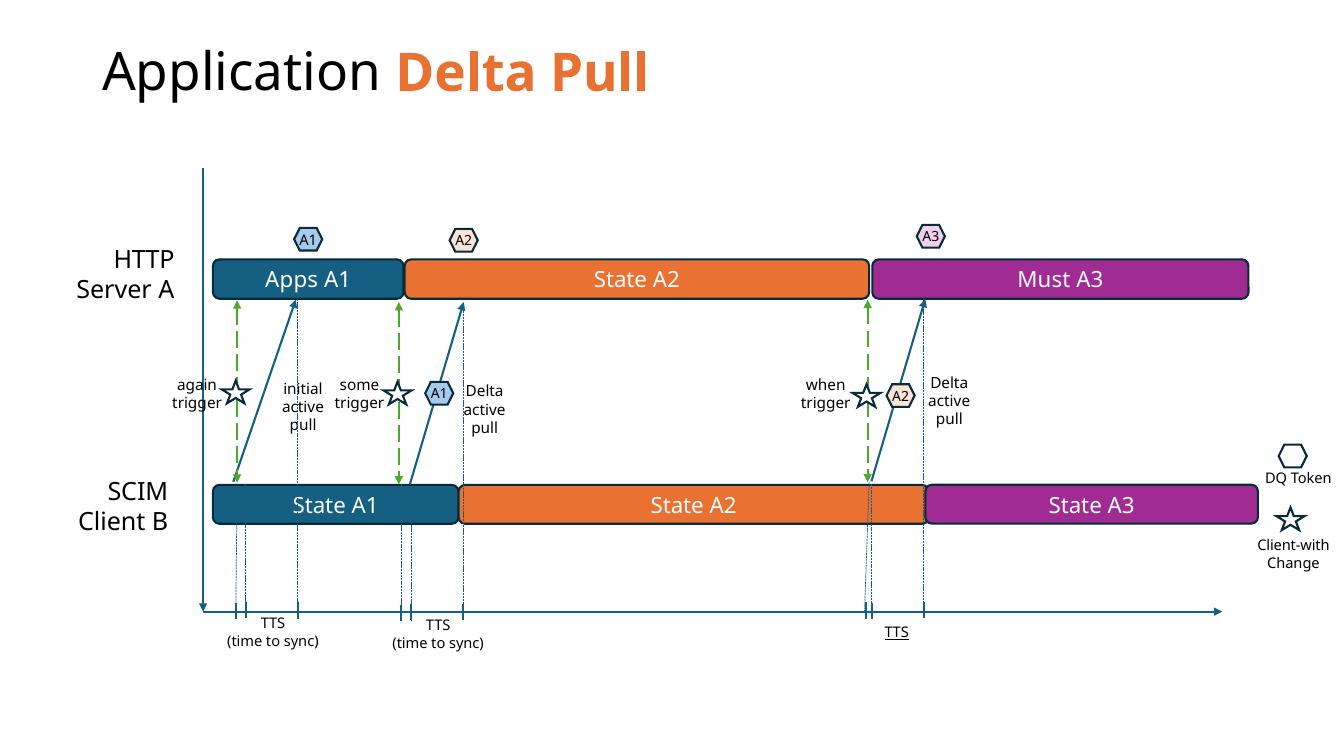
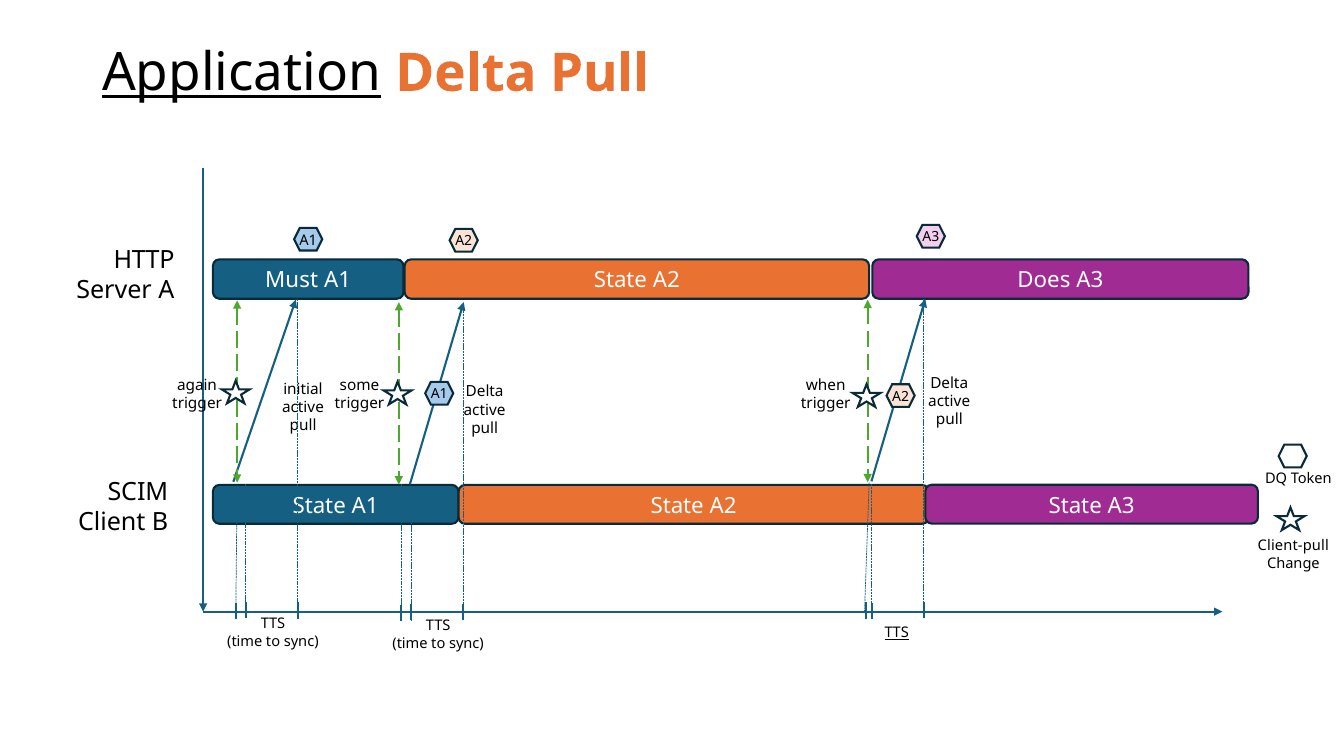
Application underline: none -> present (242, 73)
Apps: Apps -> Must (292, 281)
Must: Must -> Does (1044, 281)
Client-with: Client-with -> Client-pull (1293, 546)
